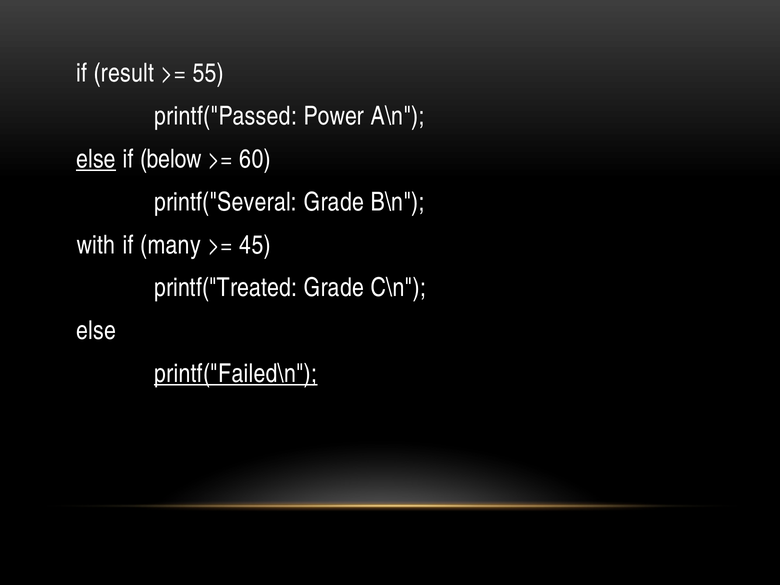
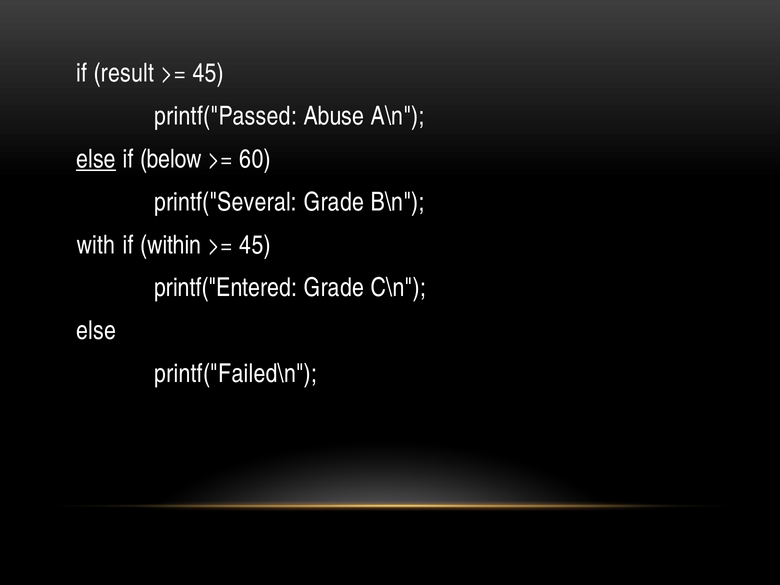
55: 55 -> 45 (208, 73)
Power: Power -> Abuse (334, 116)
many: many -> within (171, 245)
printf("Treated: printf("Treated -> printf("Entered (226, 288)
printf("Failed\n underline: present -> none (236, 374)
